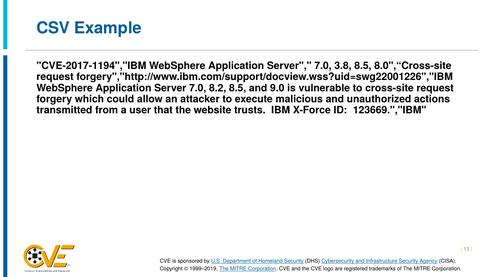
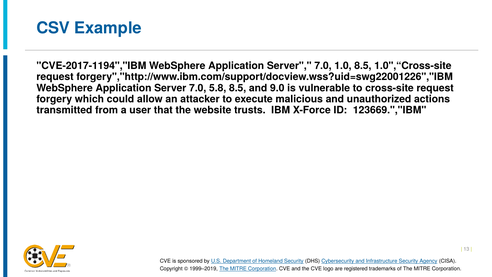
3.8: 3.8 -> 1.0 (343, 66)
8.0",“Cross-site: 8.0",“Cross-site -> 1.0",“Cross-site (413, 66)
8.2: 8.2 -> 5.8 (218, 88)
